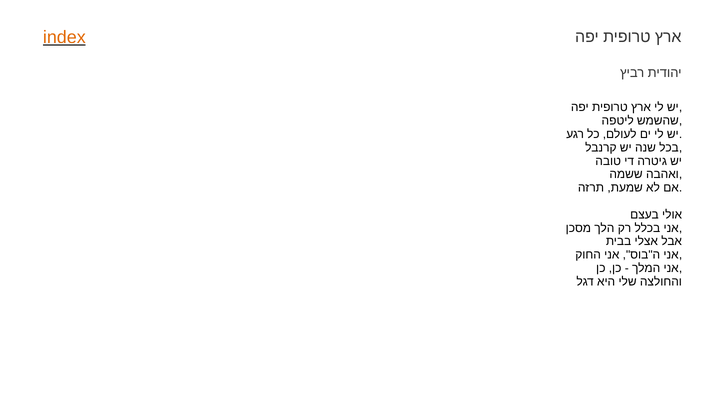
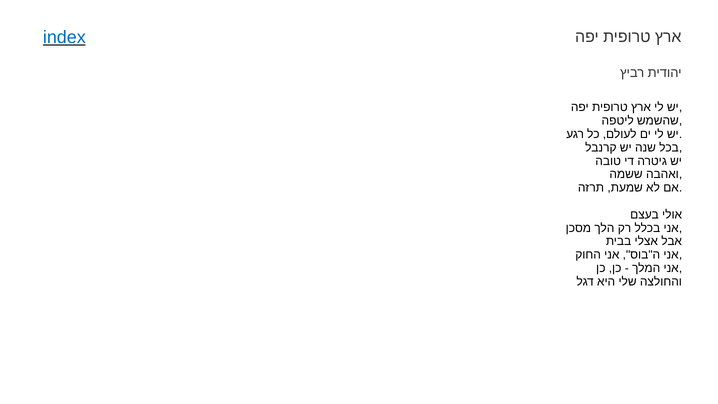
index colour: orange -> blue (64, 37)
